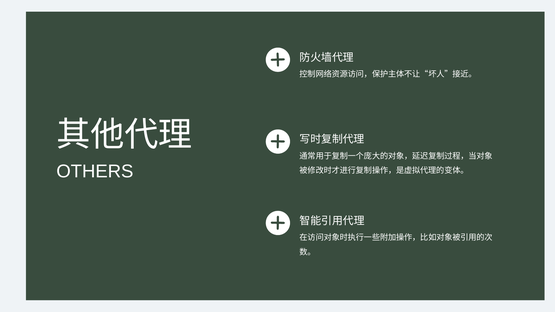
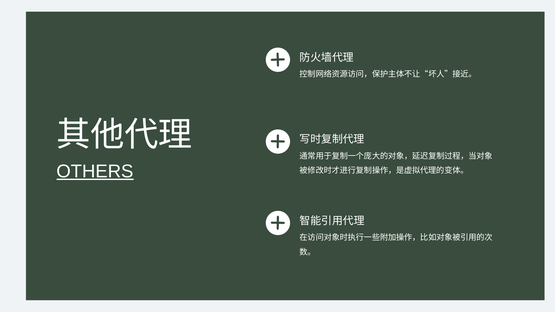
OTHERS underline: none -> present (95, 172)
